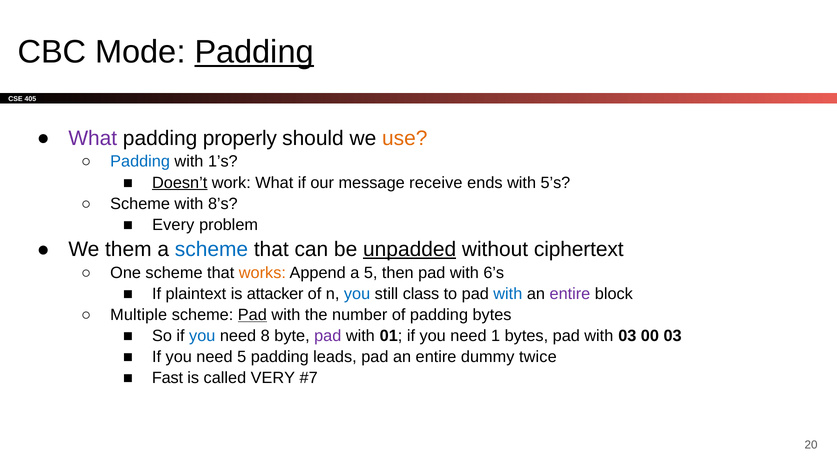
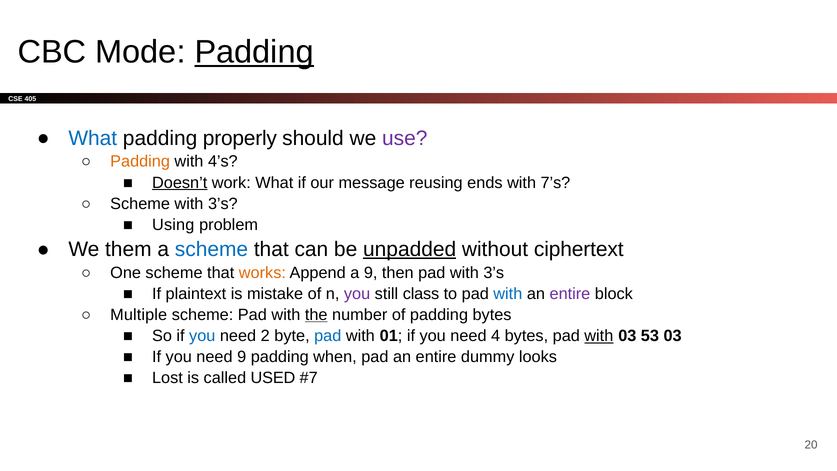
What colour: purple -> blue (93, 138)
use colour: orange -> purple (405, 138)
Padding colour: blue -> orange (140, 162)
1’s: 1’s -> 4’s (223, 162)
receive: receive -> reusing (436, 183)
5’s: 5’s -> 7’s (555, 183)
8’s: 8’s -> 3’s (223, 204)
Every: Every -> Using (173, 225)
a 5: 5 -> 9 (371, 273)
pad with 6’s: 6’s -> 3’s (494, 273)
attacker: attacker -> mistake (275, 294)
you colour: blue -> purple (357, 294)
Pad underline: present -> none (252, 315)
the underline: none -> present (316, 315)
8: 8 -> 2 (265, 336)
pad colour: purple -> blue (328, 336)
1: 1 -> 4 (496, 336)
with underline: none -> present (599, 336)
00: 00 -> 53 (650, 336)
need 5: 5 -> 9 (242, 357)
leads: leads -> when (335, 357)
twice: twice -> looks (538, 357)
Fast: Fast -> Lost (167, 378)
VERY: VERY -> USED (273, 378)
